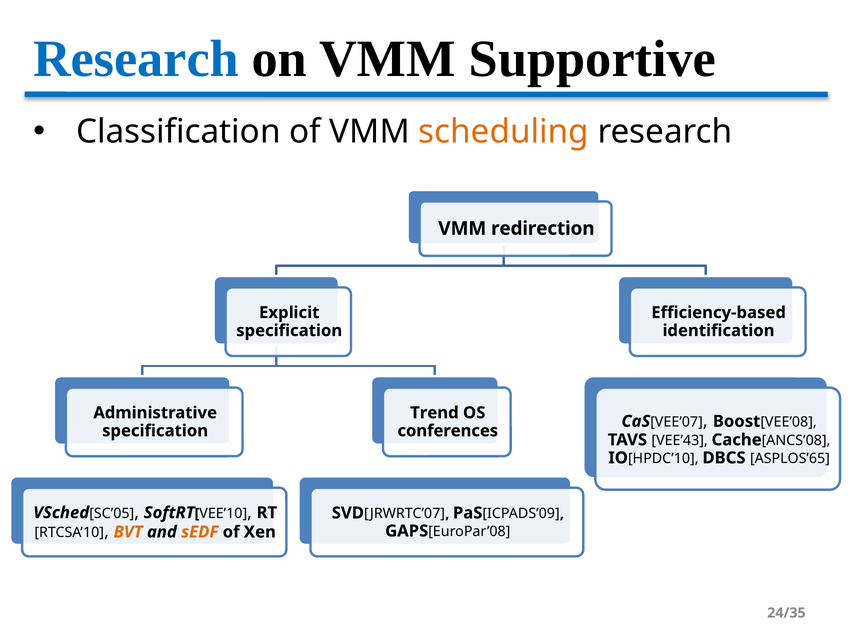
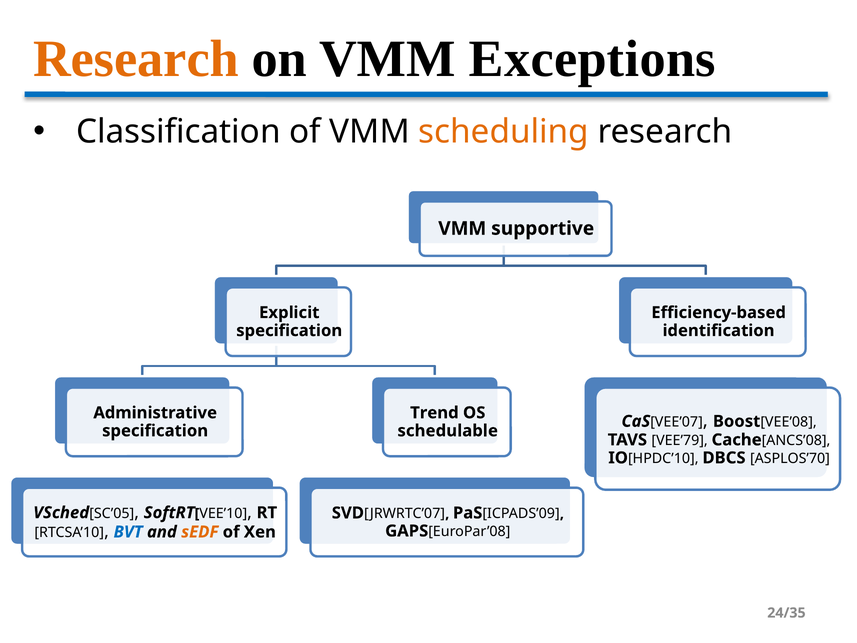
Research colour: blue -> orange (136, 59)
Supportive: Supportive -> Exceptions (592, 59)
redirection: redirection -> supportive (543, 228)
conferences: conferences -> schedulable (448, 431)
VEE’43: VEE’43 -> VEE’79 (680, 440)
ASPLOS’65: ASPLOS’65 -> ASPLOS’70 (790, 458)
BVT colour: orange -> blue (128, 532)
